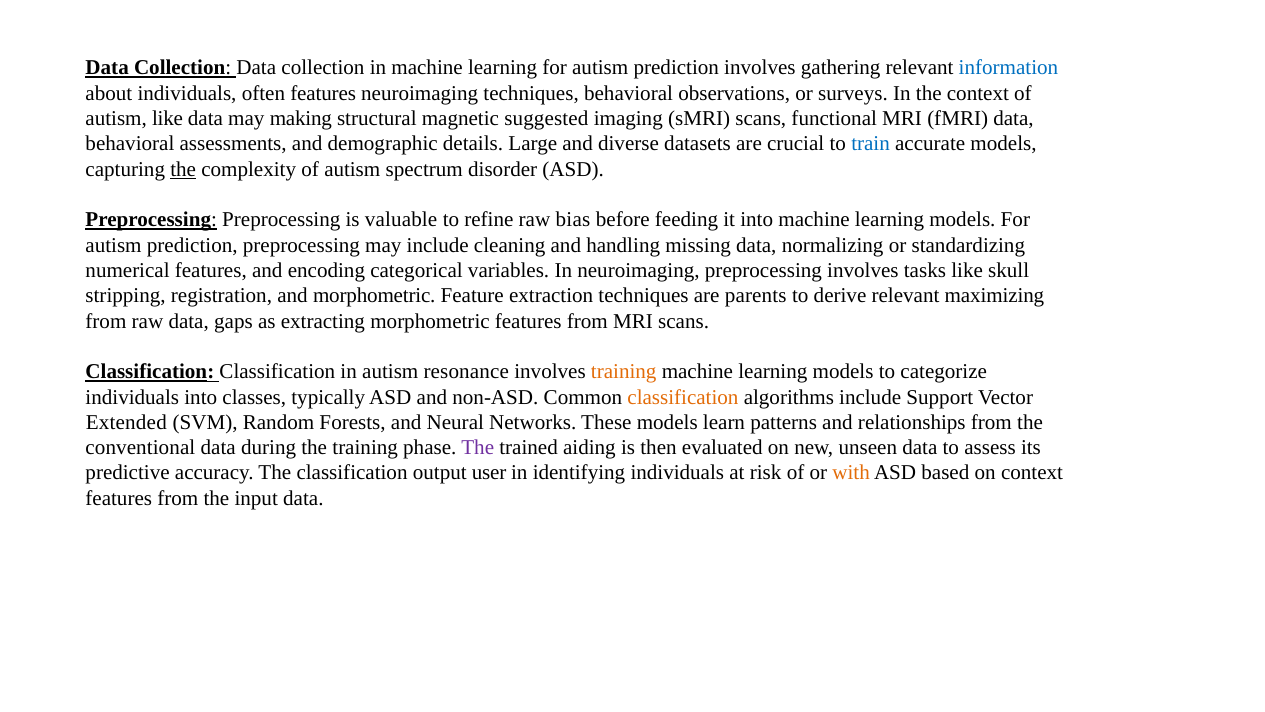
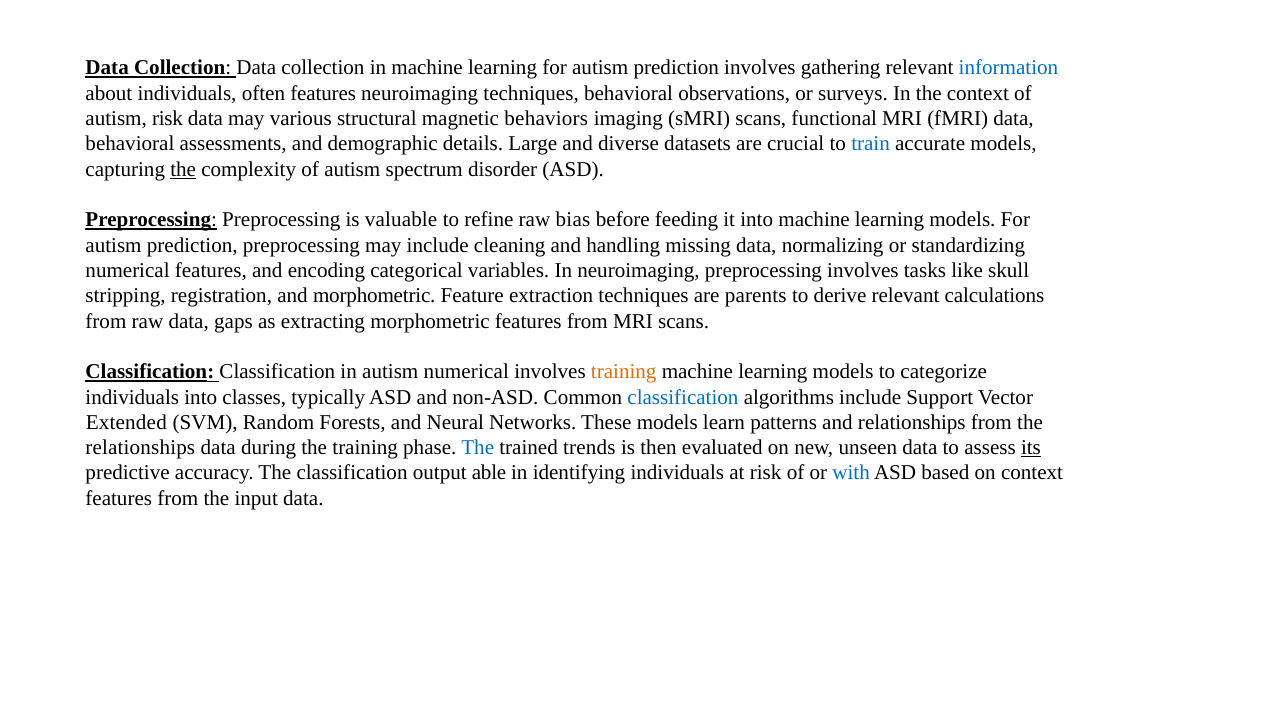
autism like: like -> risk (168, 119)
making: making -> various (301, 119)
suggested: suggested -> behaviors (546, 119)
maximizing: maximizing -> calculations (994, 296)
autism resonance: resonance -> numerical (466, 372)
classification colour: orange -> blue (683, 397)
conventional: conventional -> relationships (140, 447)
The colour: purple -> blue (478, 447)
aiding: aiding -> trends (589, 447)
its underline: none -> present (1031, 447)
user: user -> able (489, 473)
with colour: orange -> blue (851, 473)
